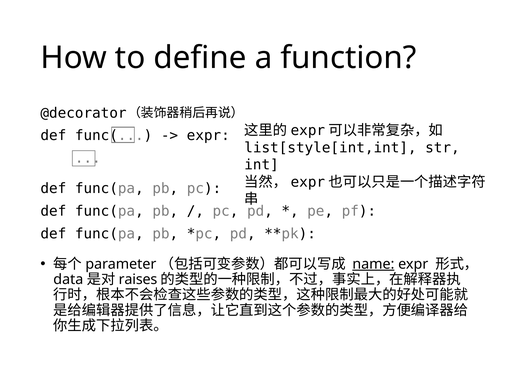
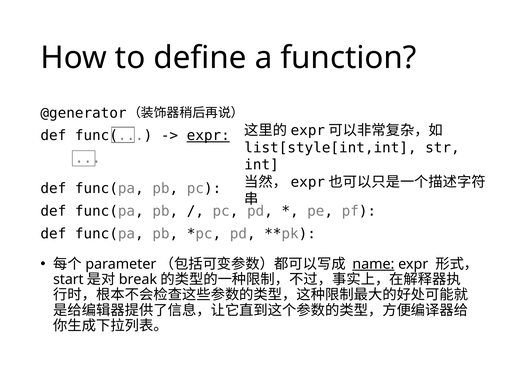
@decorator: @decorator -> @generator (84, 113)
expr underline: none -> present (208, 135)
data: data -> start (68, 279)
raises: raises -> break (138, 279)
